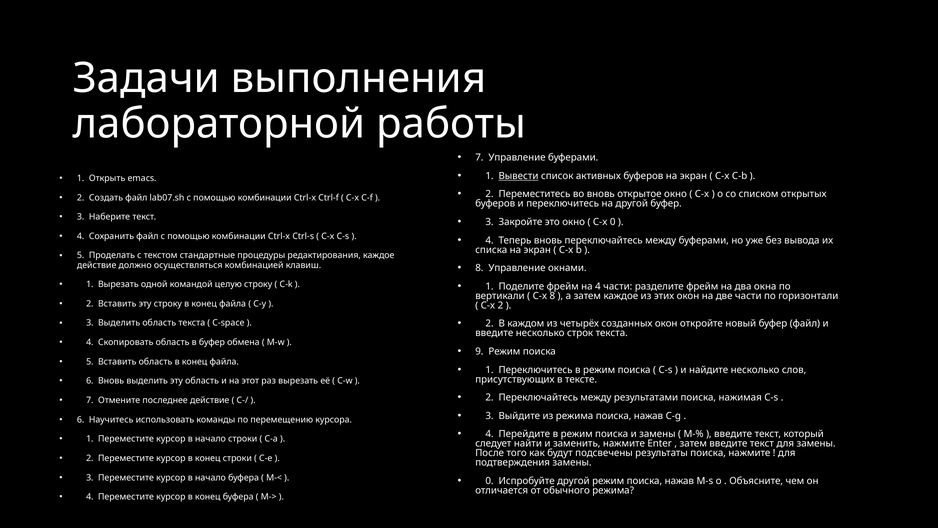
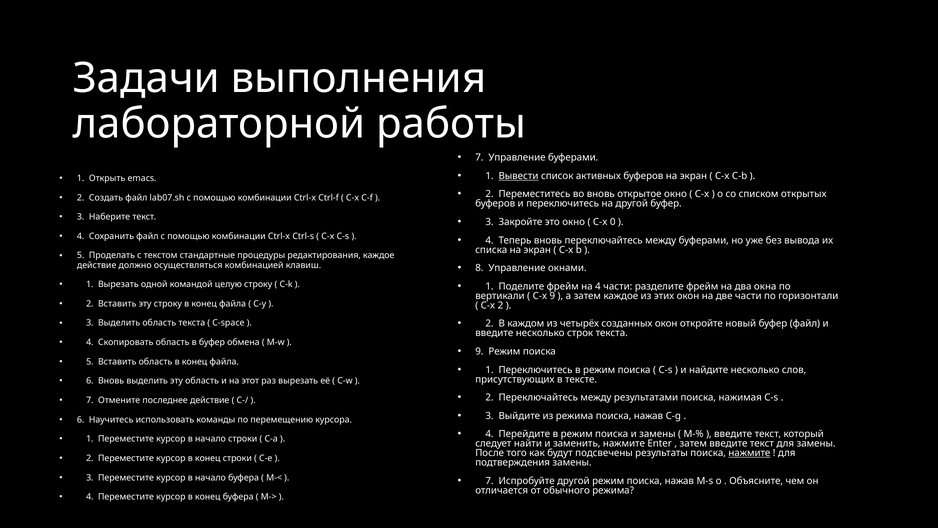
C-x 8: 8 -> 9 (552, 296)
нажмите underline: none -> present (749, 453)
0: 0 -> 7 (489, 481)
